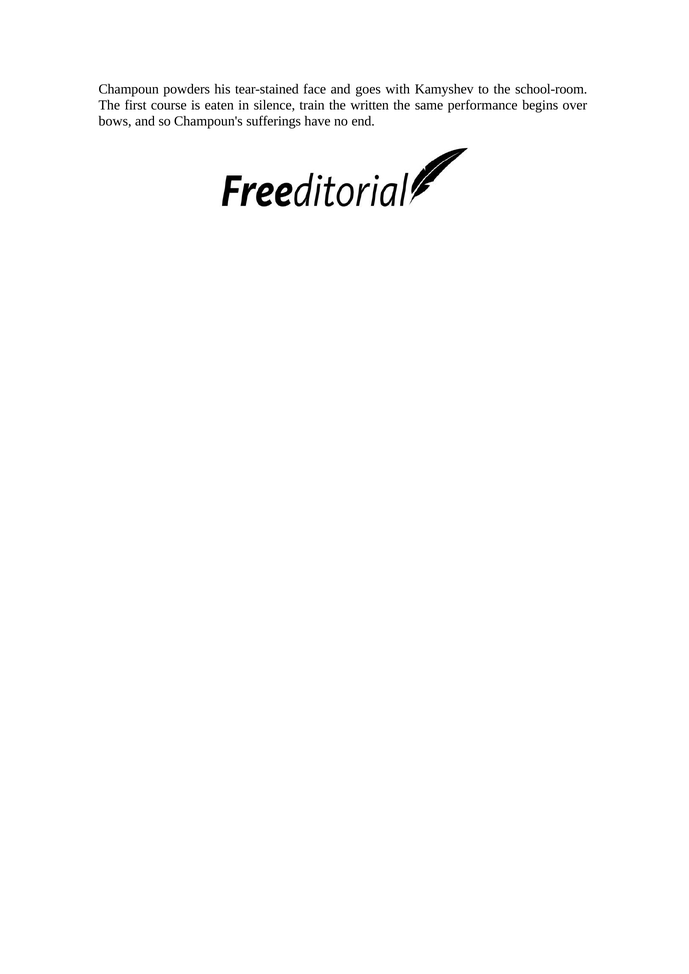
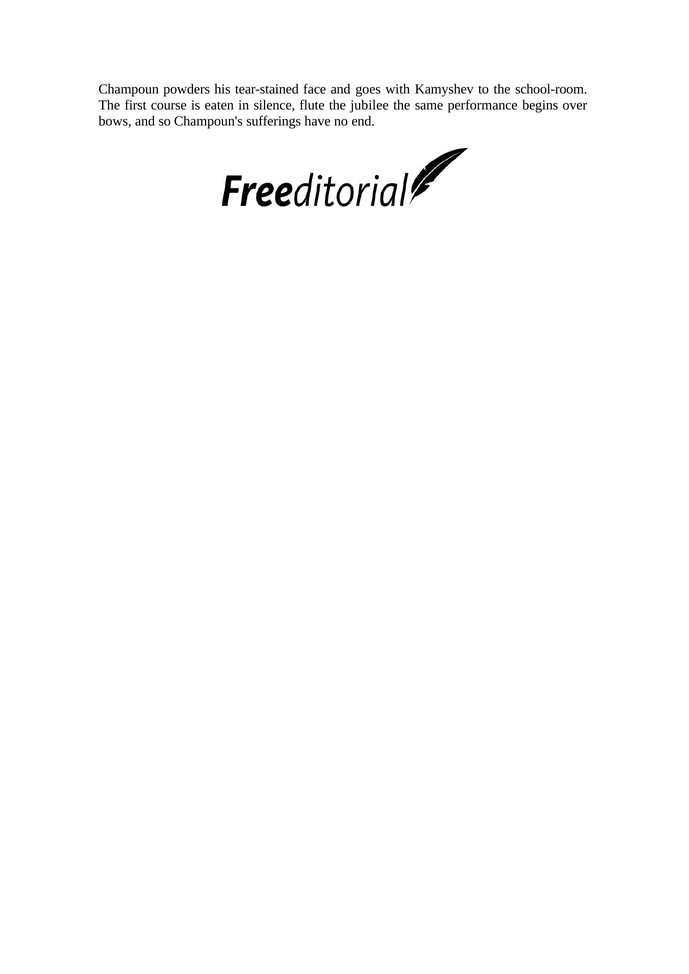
train: train -> flute (312, 105)
written: written -> jubilee (370, 105)
